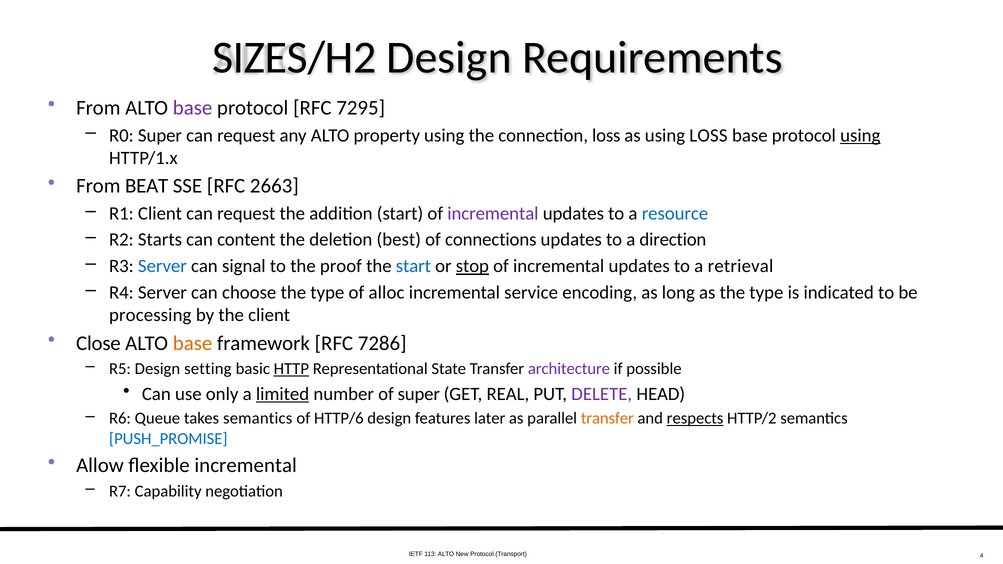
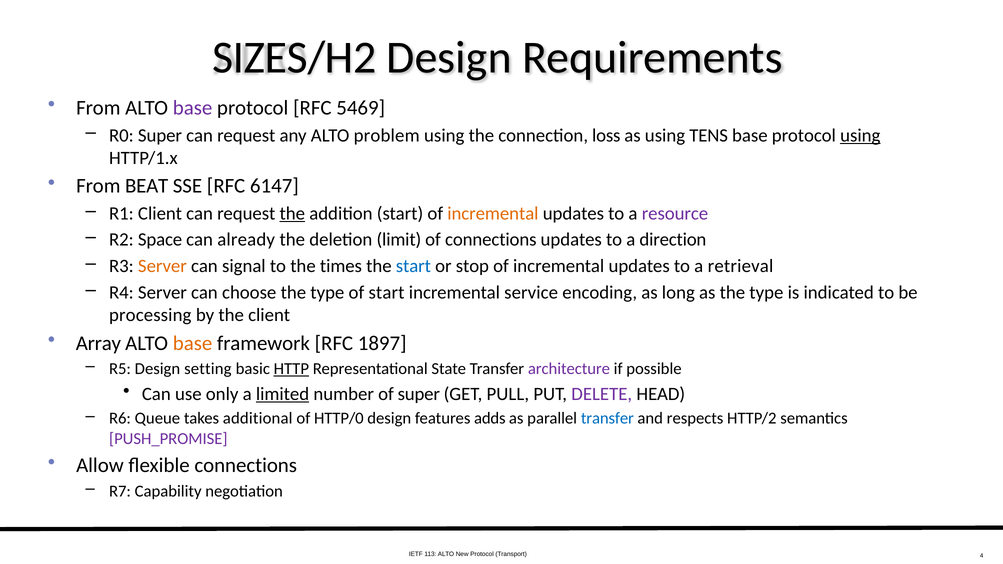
7295: 7295 -> 5469 (361, 108)
property: property -> problem (387, 135)
using LOSS: LOSS -> TENS (709, 135)
2663: 2663 -> 6147 (274, 186)
the underline: none -> present (292, 214)
incremental colour: purple -> orange (493, 214)
resource colour: blue -> purple (675, 214)
Starts: Starts -> Space (160, 240)
content: content -> already (246, 240)
best: best -> limit (399, 240)
Server colour: blue -> orange (162, 266)
proof: proof -> times (341, 266)
stop underline: present -> none (472, 266)
of alloc: alloc -> start (387, 293)
Close: Close -> Array (98, 343)
7286: 7286 -> 1897 (382, 343)
REAL: REAL -> PULL (508, 394)
takes semantics: semantics -> additional (258, 419)
HTTP/6: HTTP/6 -> HTTP/0 (339, 419)
later: later -> adds (490, 419)
transfer colour: orange -> blue (607, 419)
respects underline: present -> none (695, 419)
PUSH_PROMISE colour: blue -> purple (168, 439)
flexible incremental: incremental -> connections (246, 466)
